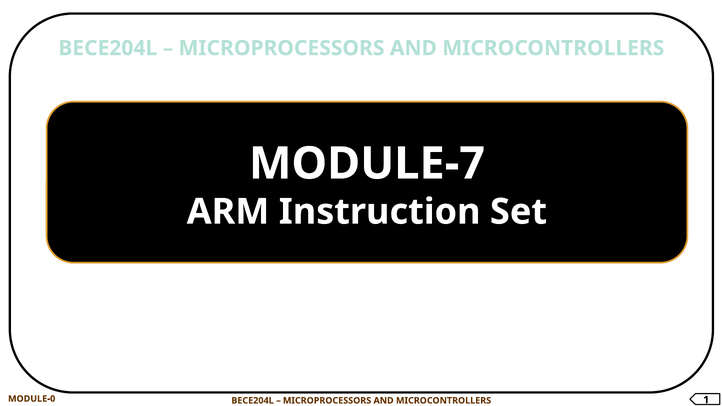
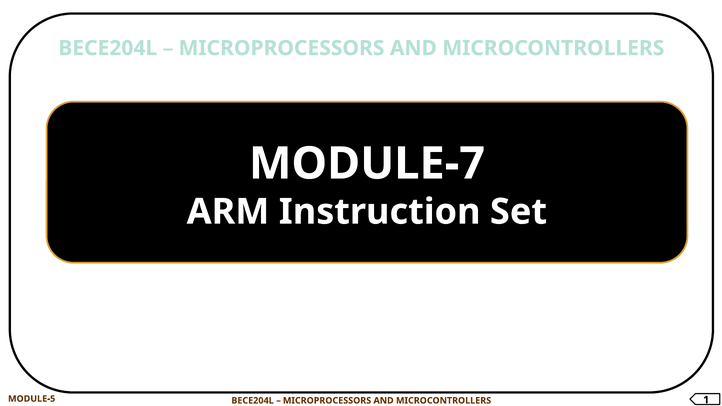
MODULE-0: MODULE-0 -> MODULE-5 (32, 399)
